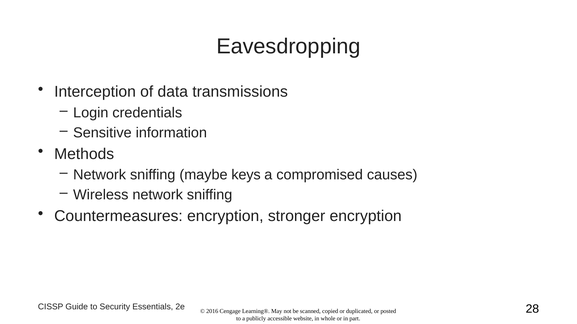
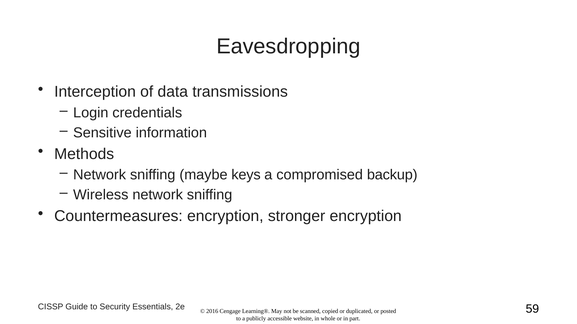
causes: causes -> backup (392, 175)
28: 28 -> 59 (532, 310)
